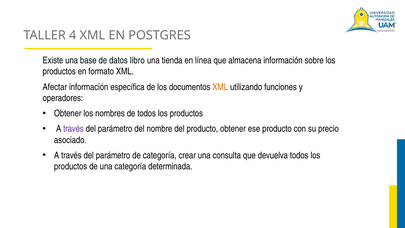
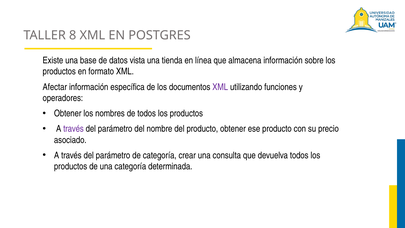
4: 4 -> 8 (73, 35)
libro: libro -> vista (137, 60)
XML colour: orange -> purple (220, 87)
